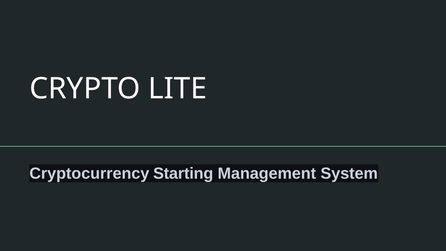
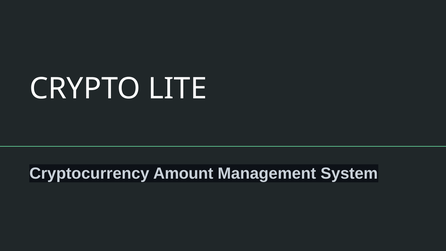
Starting: Starting -> Amount (183, 173)
